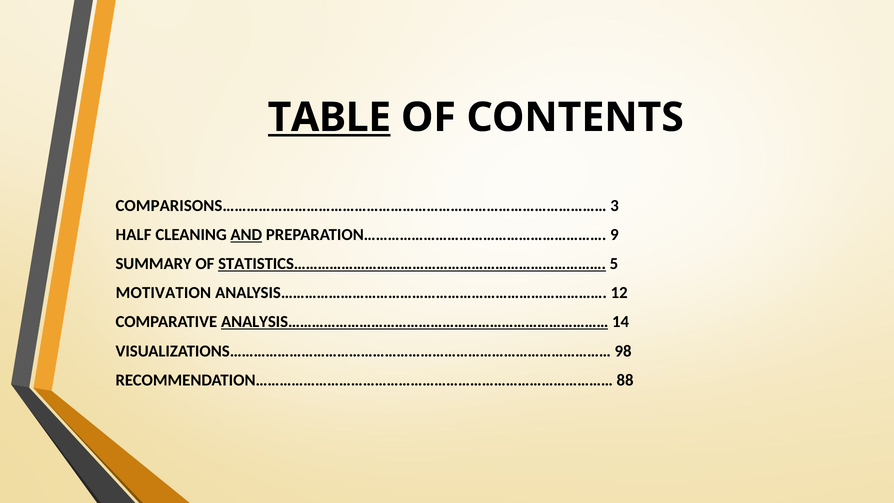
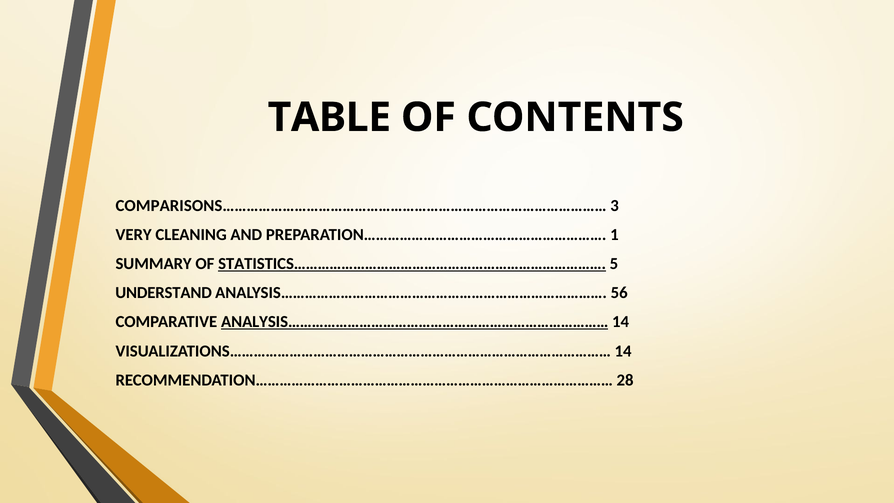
TABLE underline: present -> none (329, 117)
HALF: HALF -> VERY (134, 235)
AND underline: present -> none (246, 235)
9: 9 -> 1 (614, 235)
MOTIVATION: MOTIVATION -> UNDERSTAND (164, 293)
12: 12 -> 56 (619, 293)
VISUALIZATIONS…………………………………………………………………………………… 98: 98 -> 14 (623, 351)
88: 88 -> 28 (625, 380)
